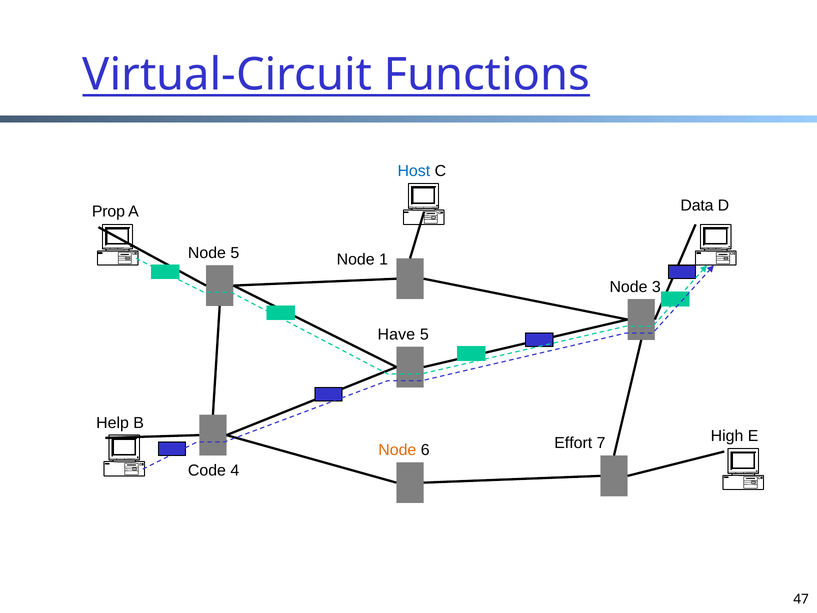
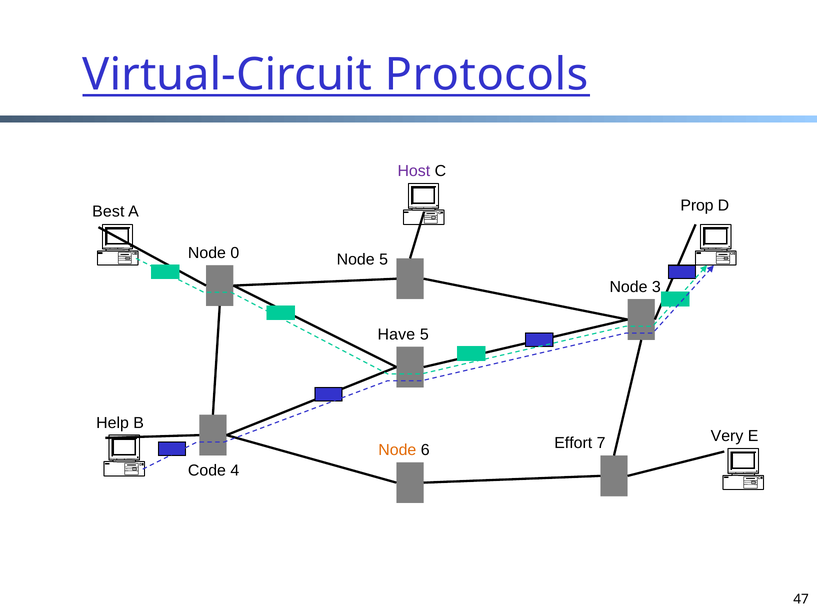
Functions: Functions -> Protocols (487, 75)
Host colour: blue -> purple (414, 171)
Data: Data -> Prop (697, 205)
Prop: Prop -> Best (108, 212)
Node 5: 5 -> 0 (235, 253)
Node 1: 1 -> 5 (384, 259)
High: High -> Very (727, 436)
